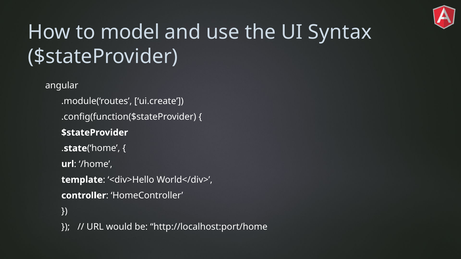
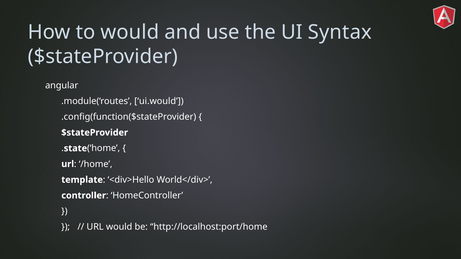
to model: model -> would (130, 32)
ui.create: ui.create -> ui.would (159, 101)
